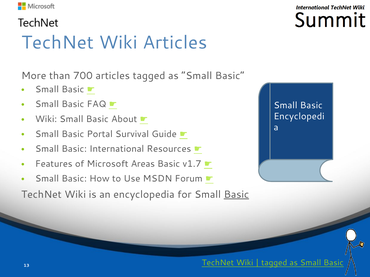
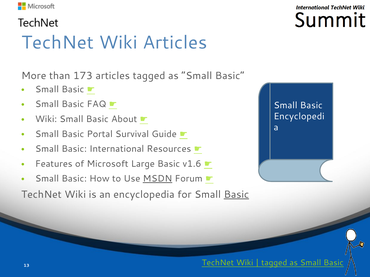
700: 700 -> 173 (83, 76)
Areas: Areas -> Large (143, 164)
v1.7: v1.7 -> v1.6 (192, 164)
MSDN underline: none -> present (157, 179)
